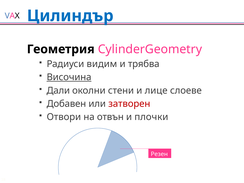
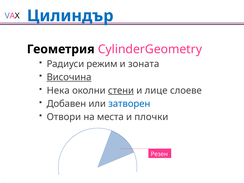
видим: видим -> режим (102, 64)
трябва: трябва -> зоната (144, 64)
Дали: Дали -> Нека (58, 90)
стени underline: none -> present (121, 90)
затворен colour: red -> blue (129, 104)
отвън: отвън -> места (110, 117)
